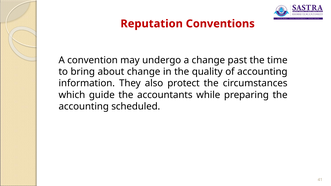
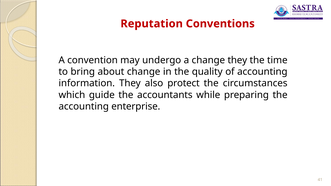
change past: past -> they (237, 60)
scheduled: scheduled -> enterprise (136, 106)
